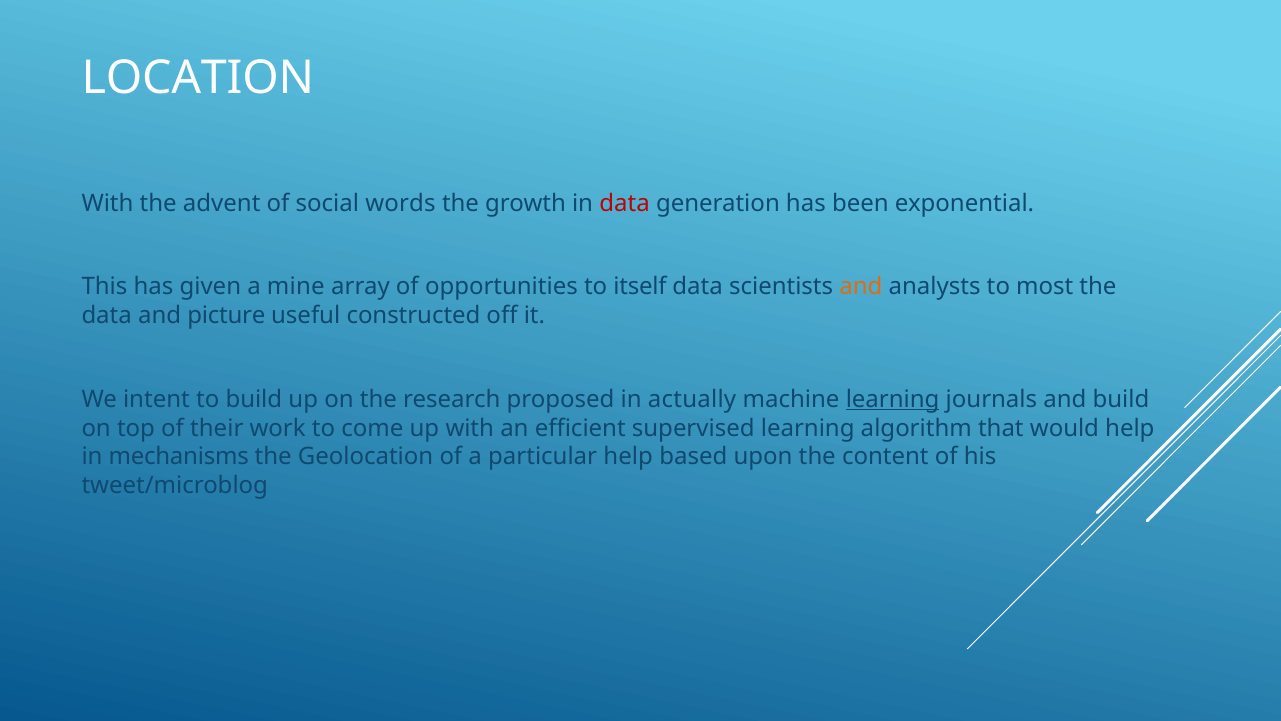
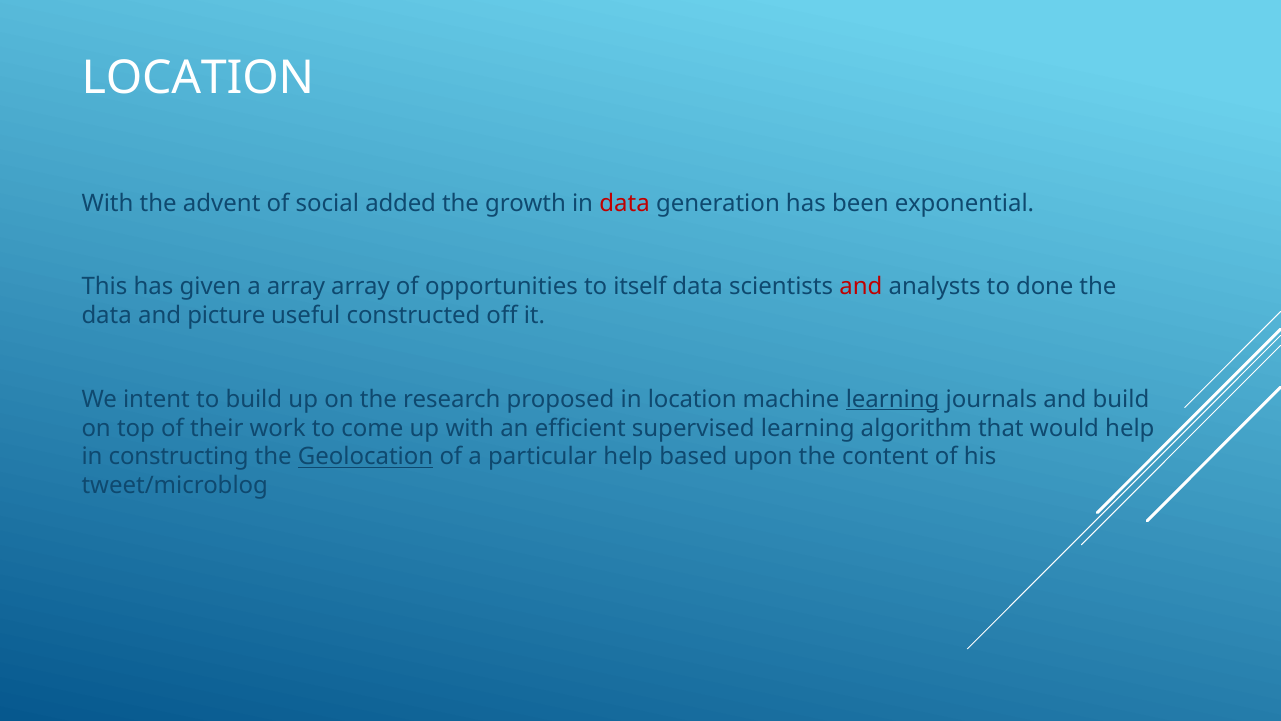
words: words -> added (401, 204)
a mine: mine -> array (296, 287)
and colour: orange -> red (861, 287)
most: most -> done (1045, 287)
in actually: actually -> location (692, 399)
mechanisms: mechanisms -> constructing (179, 457)
Geolocation underline: none -> present (366, 457)
